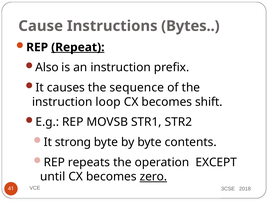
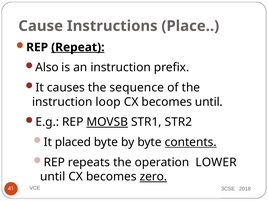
Bytes: Bytes -> Place (190, 26)
becomes shift: shift -> until (209, 102)
MOVSB underline: none -> present (107, 122)
strong: strong -> placed (73, 142)
contents underline: none -> present (191, 142)
EXCEPT: EXCEPT -> LOWER (216, 162)
